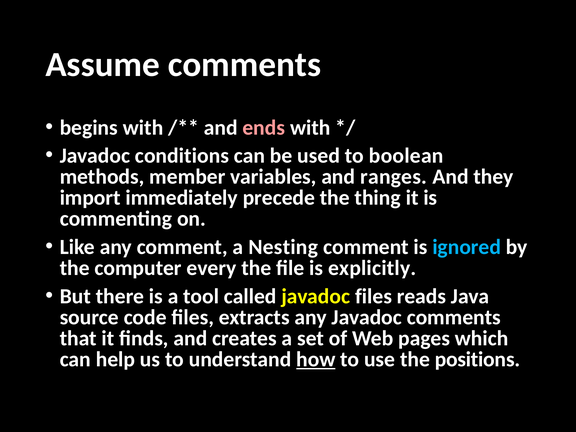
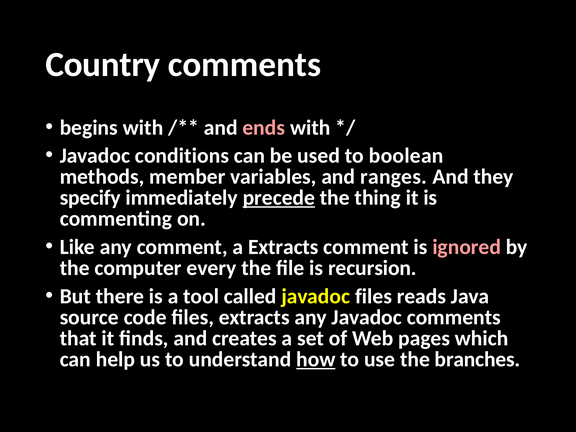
Assume: Assume -> Country (103, 65)
import: import -> specify (90, 198)
precede underline: none -> present (279, 198)
a Nesting: Nesting -> Extracts (283, 247)
ignored colour: light blue -> pink (467, 247)
explicitly: explicitly -> recursion (372, 268)
positions: positions -> branches (477, 359)
